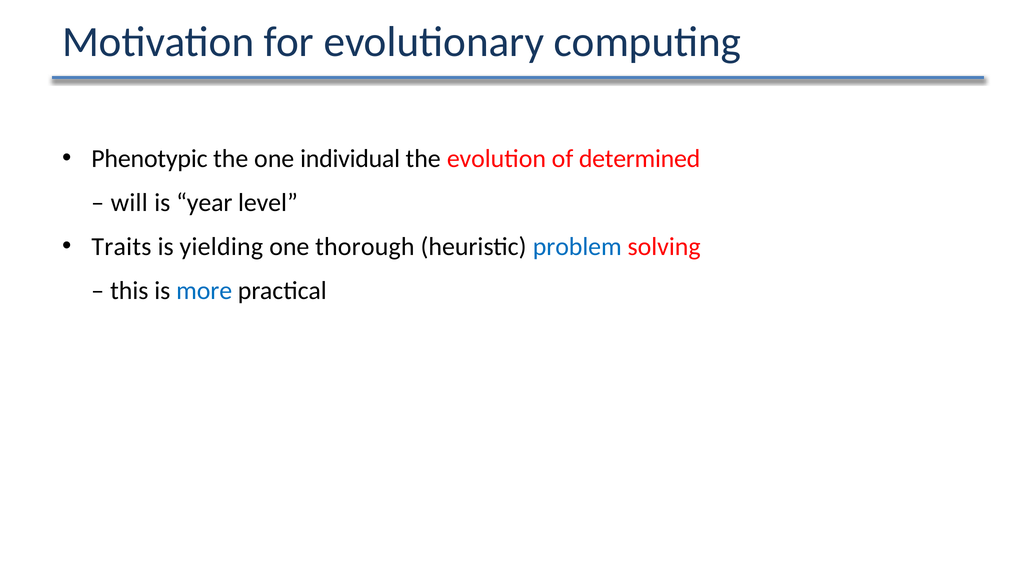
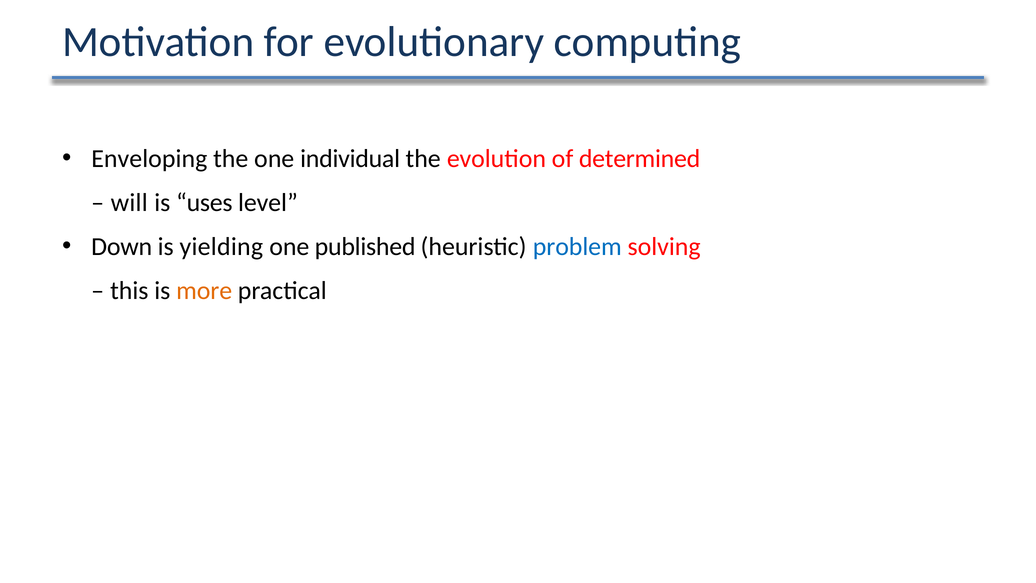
Phenotypic: Phenotypic -> Enveloping (149, 159)
year: year -> uses (204, 203)
Traits: Traits -> Down (122, 247)
thorough: thorough -> published (365, 247)
more colour: blue -> orange (204, 291)
